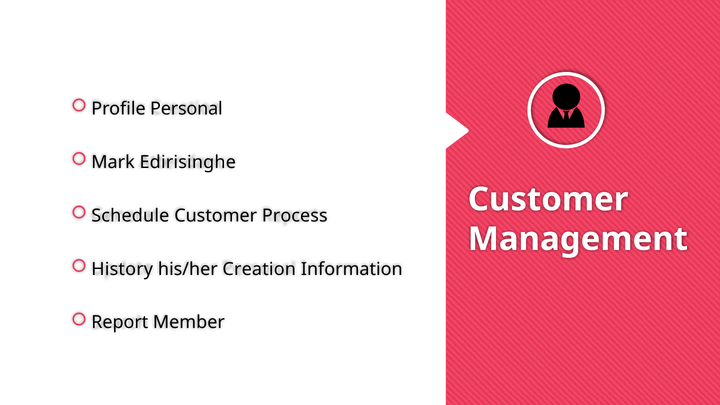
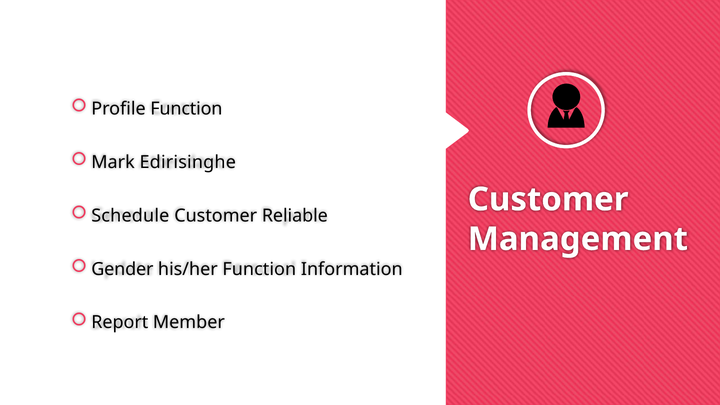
Profile Personal: Personal -> Function (186, 109)
Process: Process -> Reliable (295, 216)
History: History -> Gender (122, 269)
his/her Creation: Creation -> Function (259, 269)
